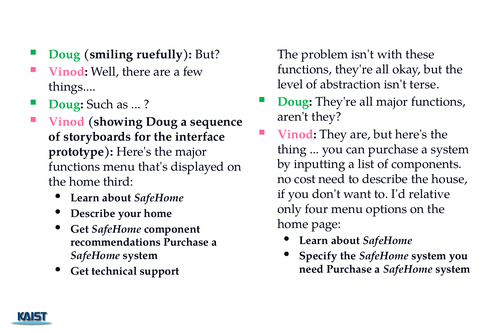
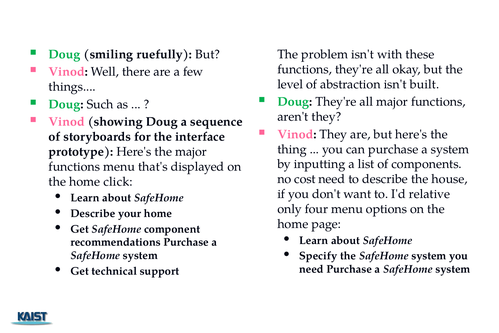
terse: terse -> built (425, 84)
third: third -> click (118, 181)
